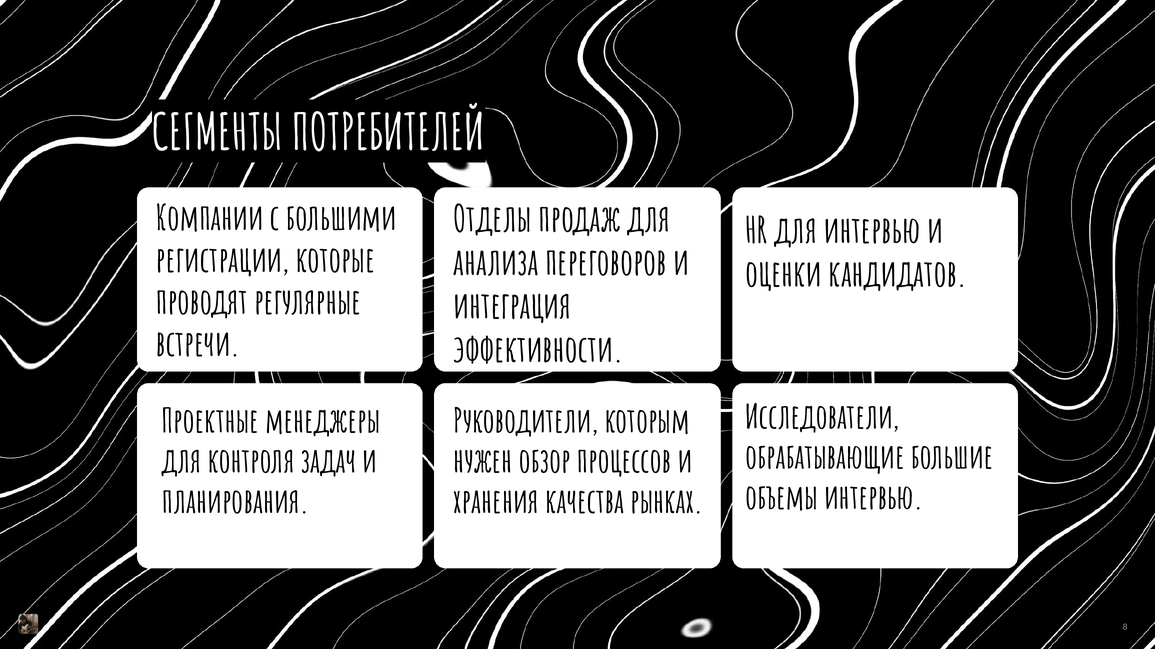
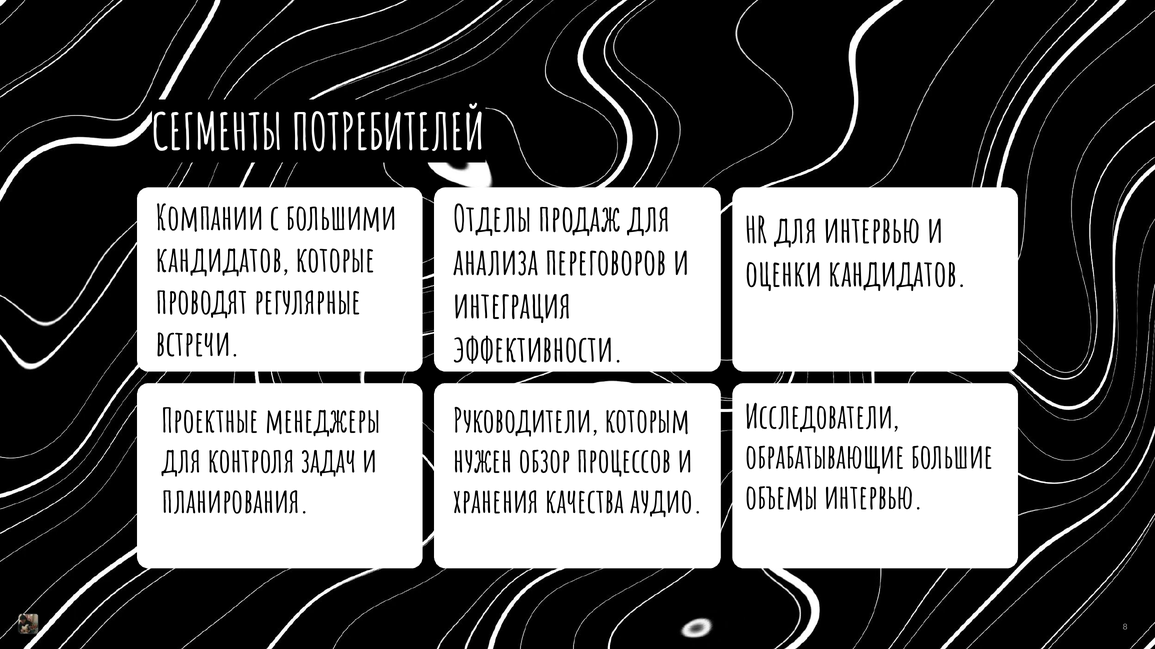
регистрации: регистрации -> кандидатов (223, 261)
рынках: рынках -> аудио (667, 502)
